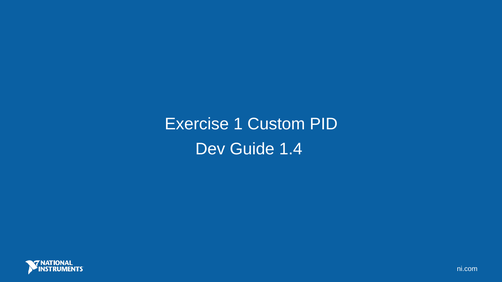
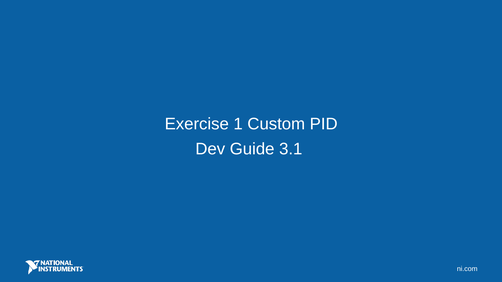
1.4: 1.4 -> 3.1 (291, 149)
